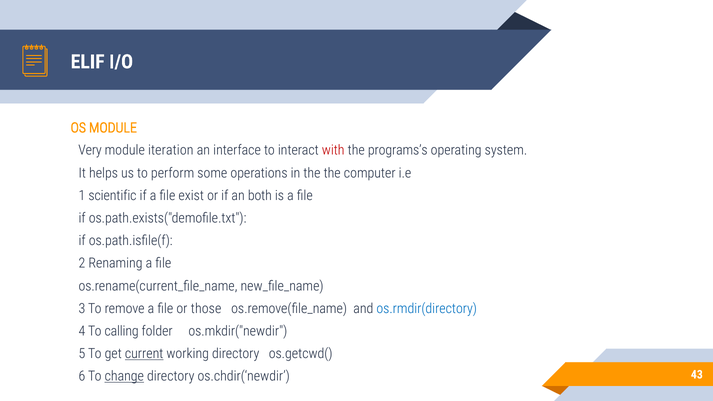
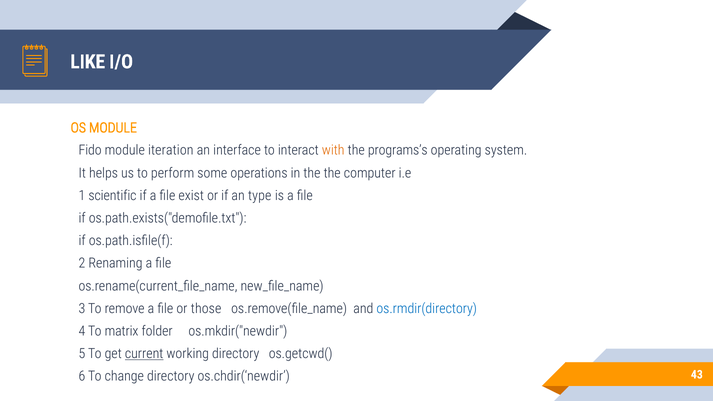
ELIF: ELIF -> LIKE (88, 62)
Very: Very -> Fido (90, 150)
with colour: red -> orange (333, 150)
both: both -> type (260, 196)
calling: calling -> matrix (122, 331)
change underline: present -> none (124, 376)
